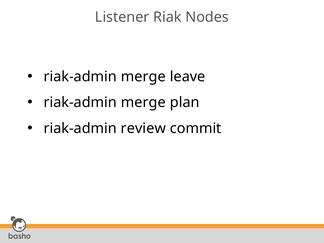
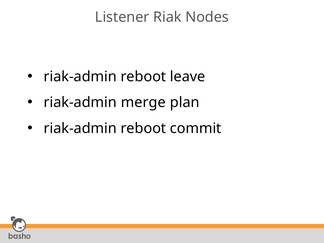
merge: merge -> reboot (143, 77)
review: review -> reboot (143, 128)
